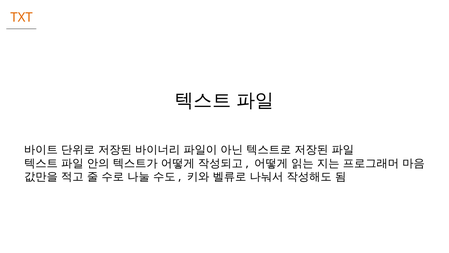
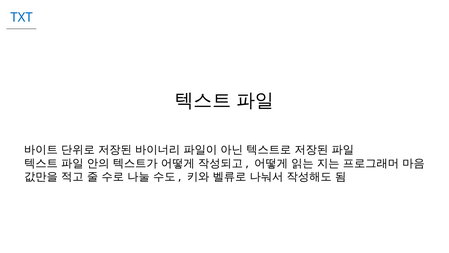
TXT colour: orange -> blue (22, 18)
